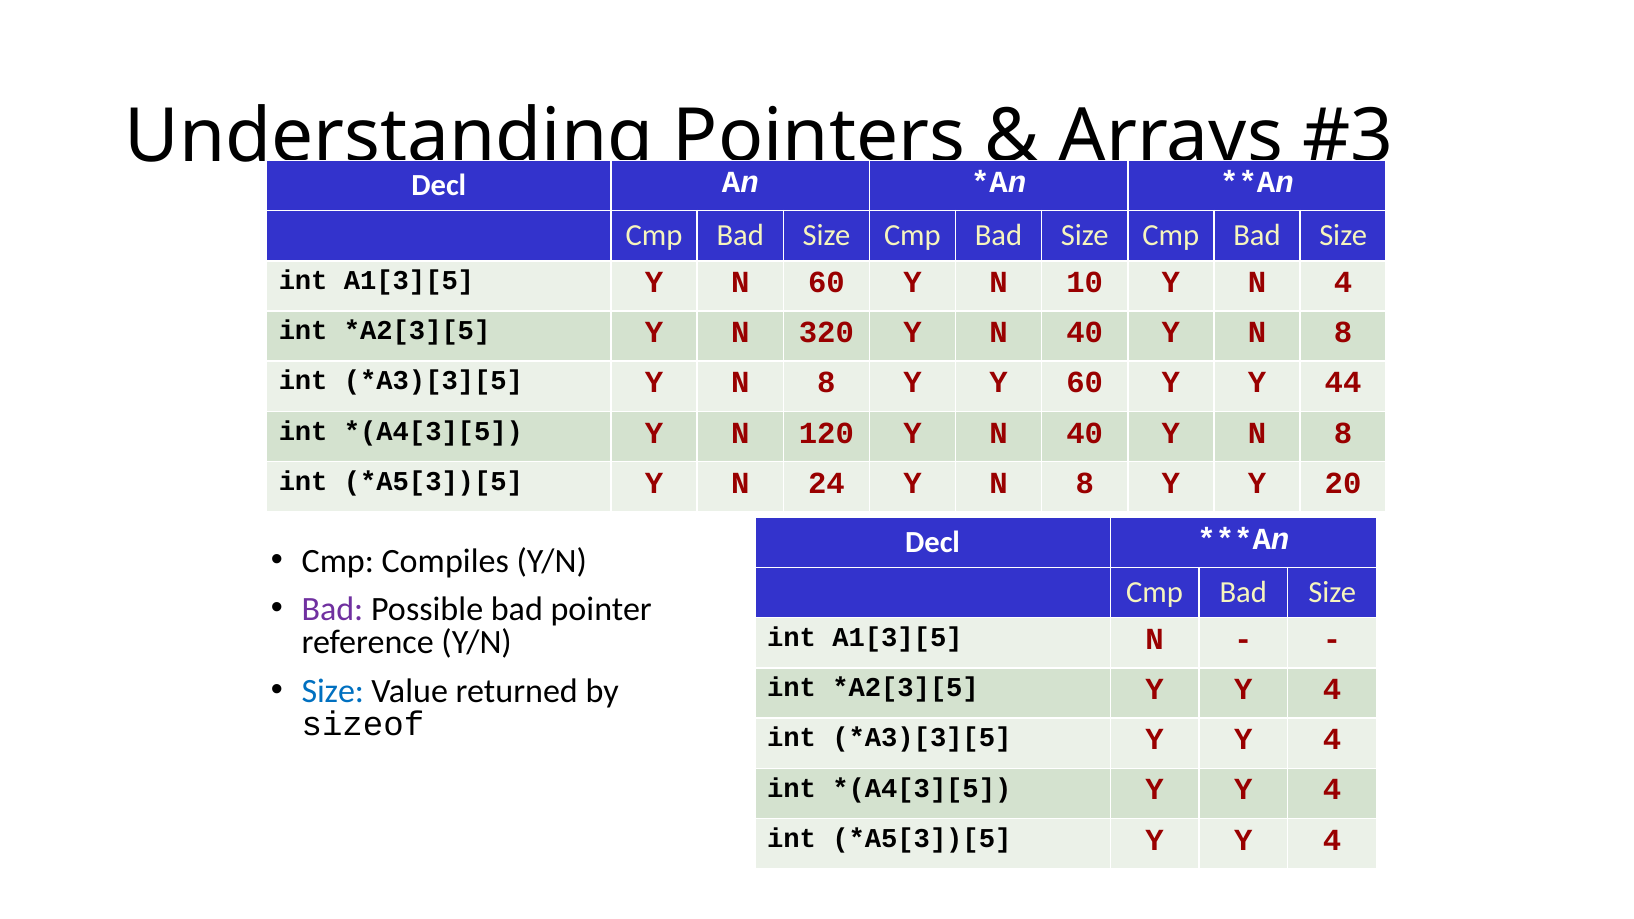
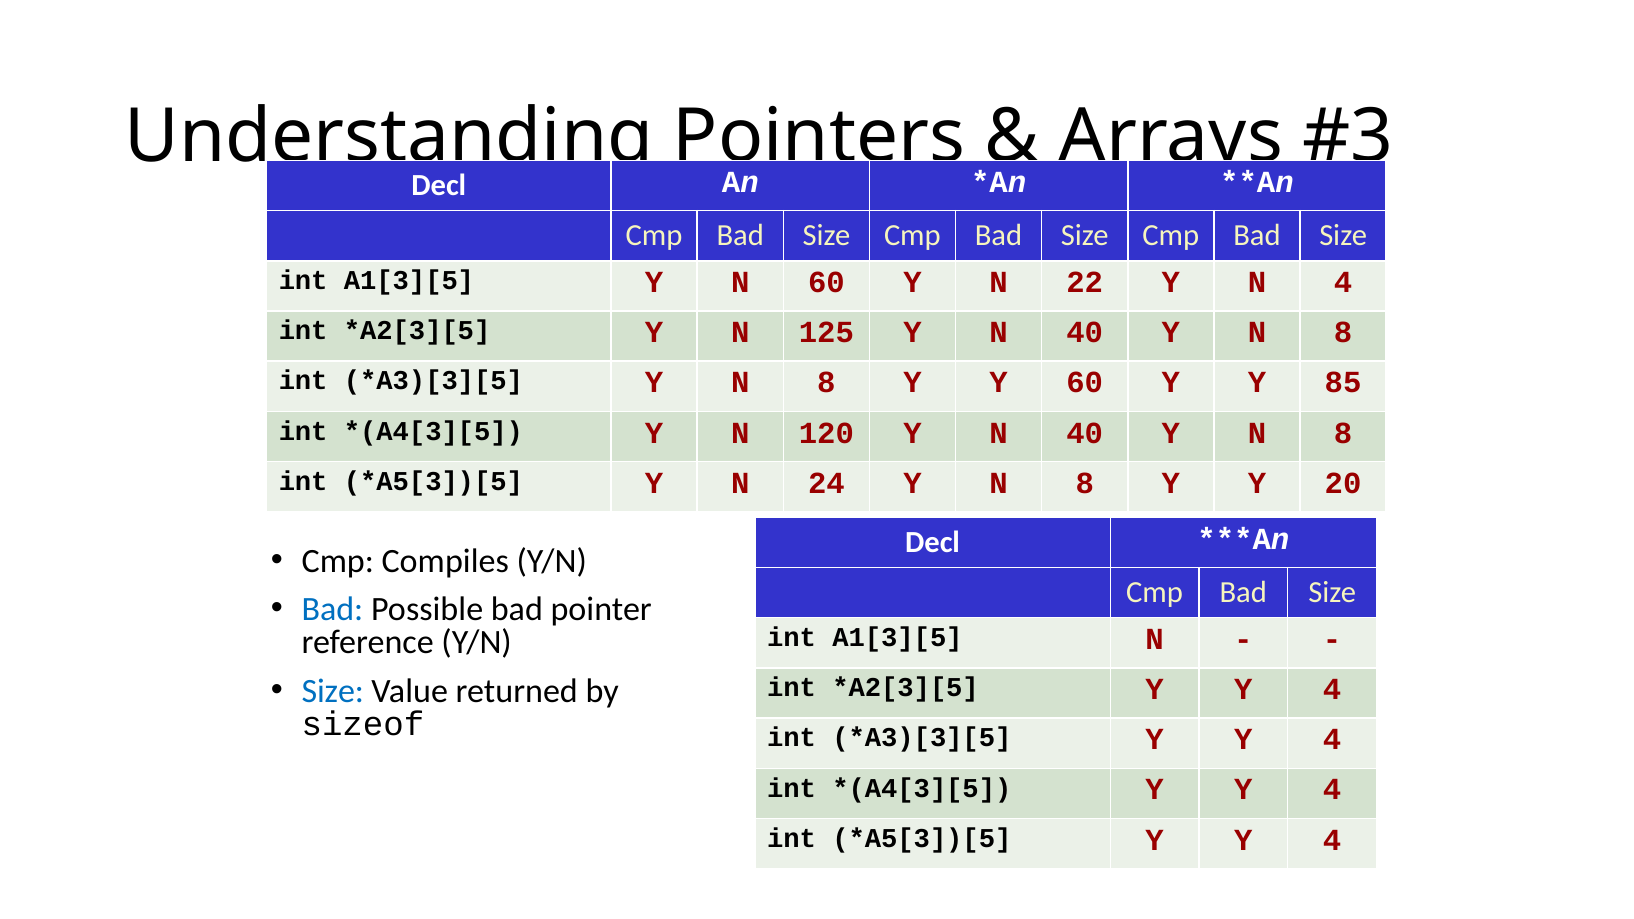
10: 10 -> 22 (1085, 282)
320: 320 -> 125 (826, 333)
44: 44 -> 85 (1343, 383)
Bad colour: purple -> blue (332, 610)
